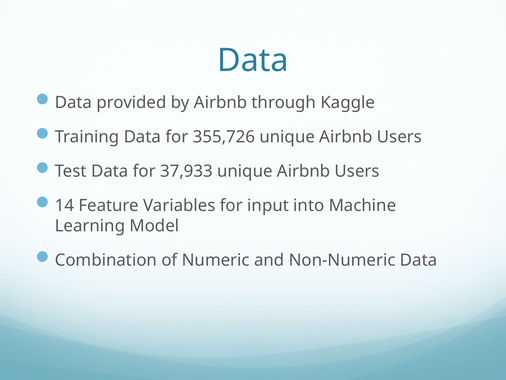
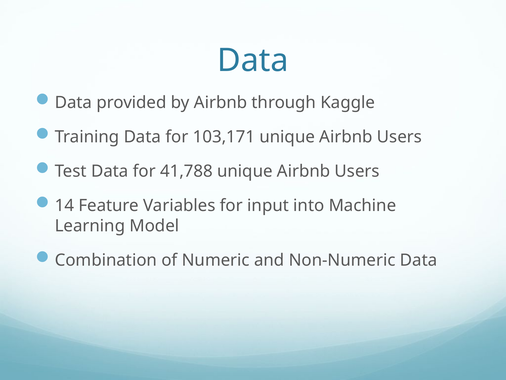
355,726: 355,726 -> 103,171 (224, 137)
37,933: 37,933 -> 41,788 (186, 171)
